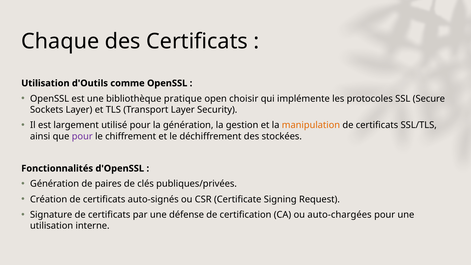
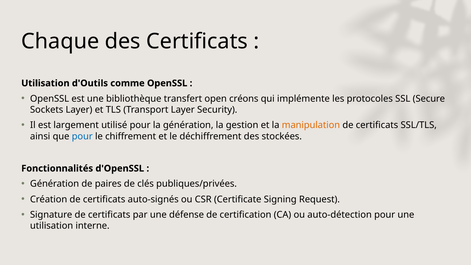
pratique: pratique -> transfert (183, 99)
choisir: choisir -> créons (244, 99)
pour colour: purple -> blue (82, 136)
auto-chargées: auto-chargées -> auto-détection (340, 215)
